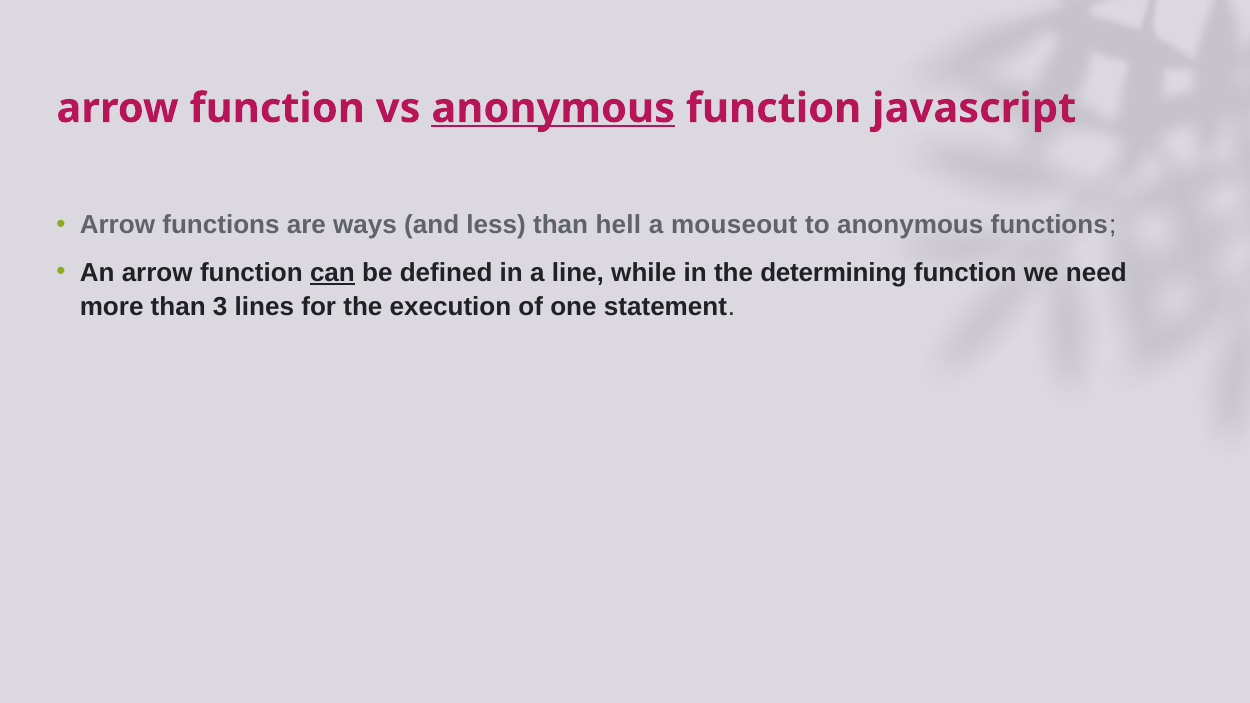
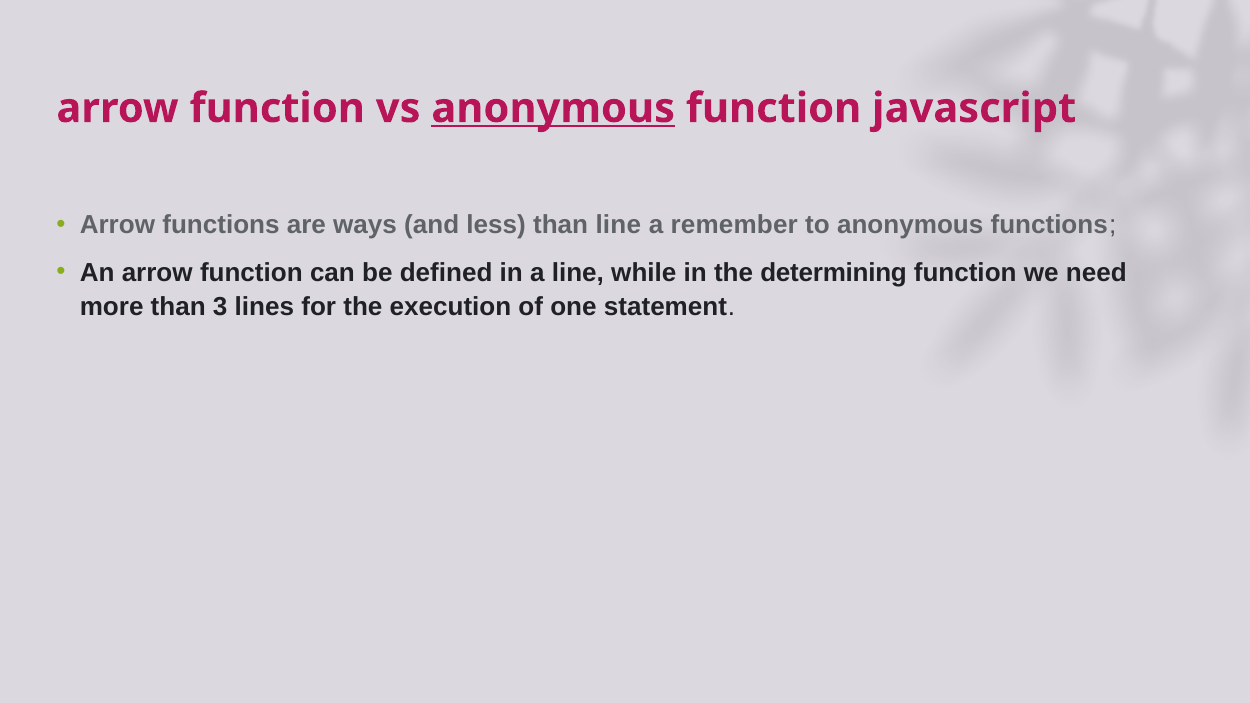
than hell: hell -> line (618, 225)
mouseout: mouseout -> remember (734, 225)
can underline: present -> none (332, 273)
